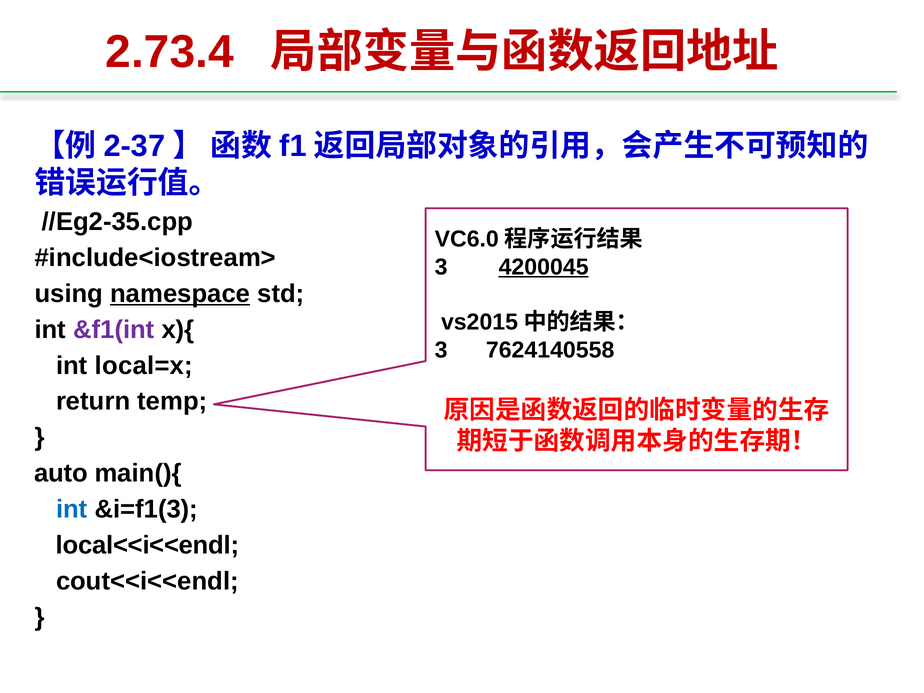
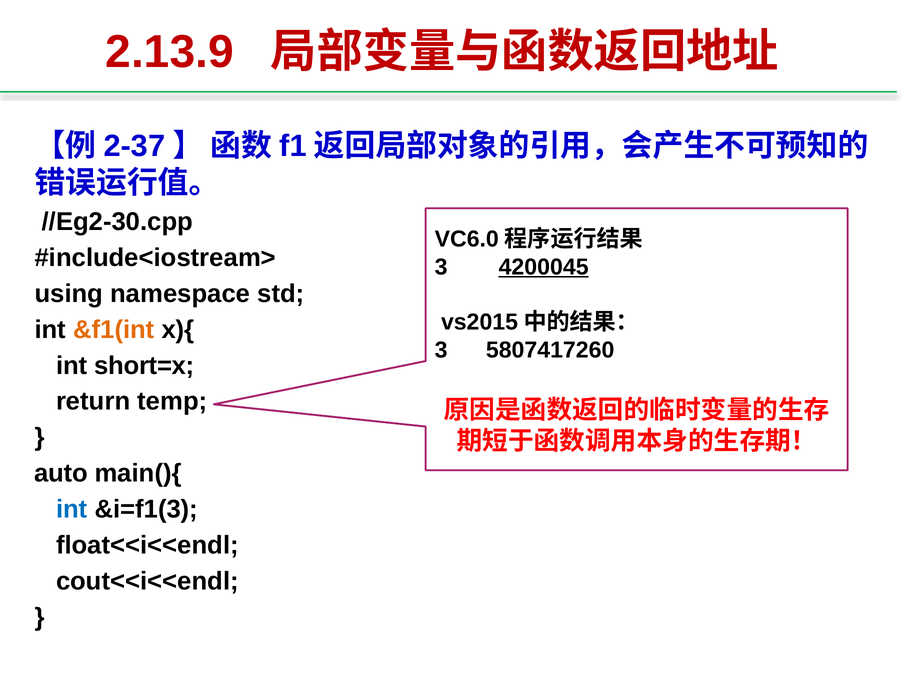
2.73.4: 2.73.4 -> 2.13.9 (170, 52)
//Eg2-35.cpp: //Eg2-35.cpp -> //Eg2-30.cpp (117, 222)
namespace underline: present -> none (180, 294)
&f1(int colour: purple -> orange (114, 330)
7624140558: 7624140558 -> 5807417260 (550, 350)
local=x: local=x -> short=x (144, 366)
local<<i<<endl: local<<i<<endl -> float<<i<<endl (147, 545)
